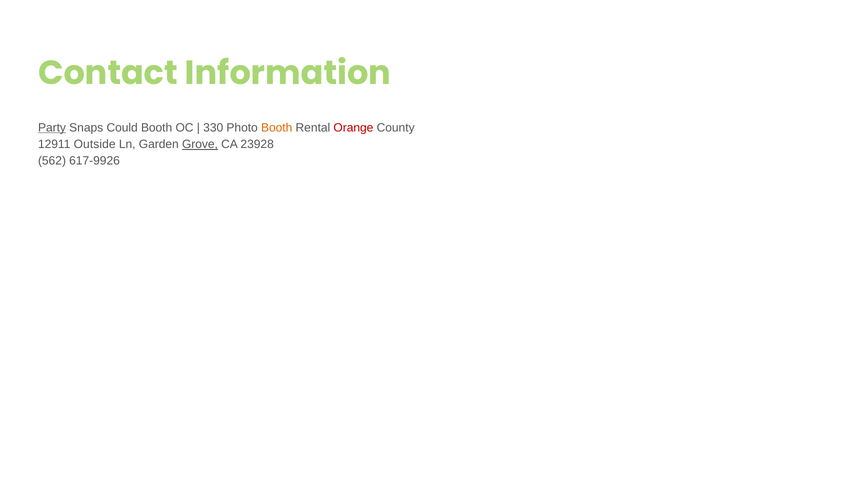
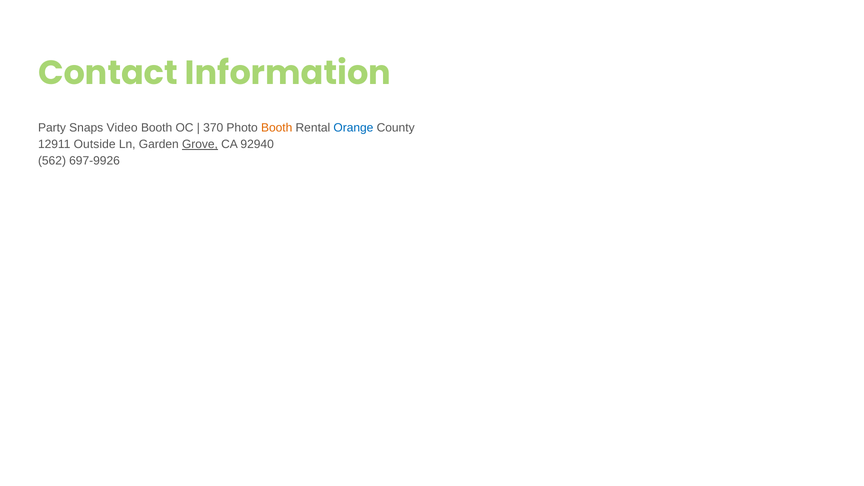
Party underline: present -> none (52, 128)
Could: Could -> Video (122, 128)
330: 330 -> 370 (213, 128)
Orange colour: red -> blue (353, 128)
23928: 23928 -> 92940 (257, 144)
617-9926: 617-9926 -> 697-9926 (95, 161)
